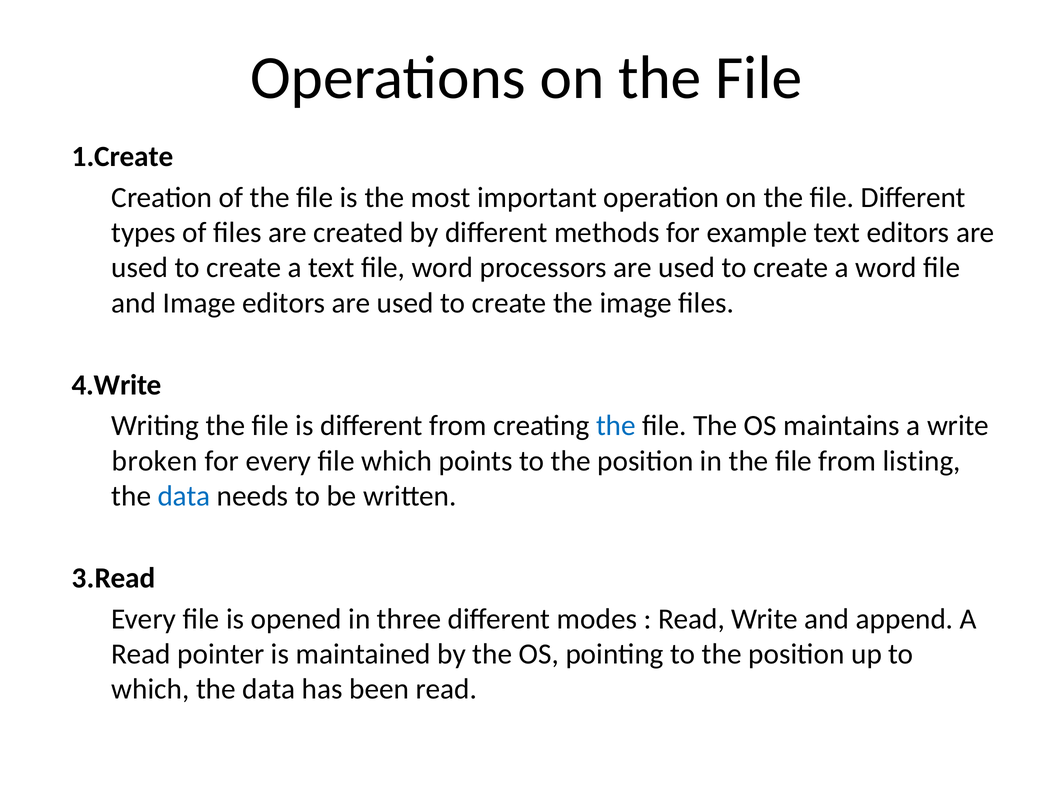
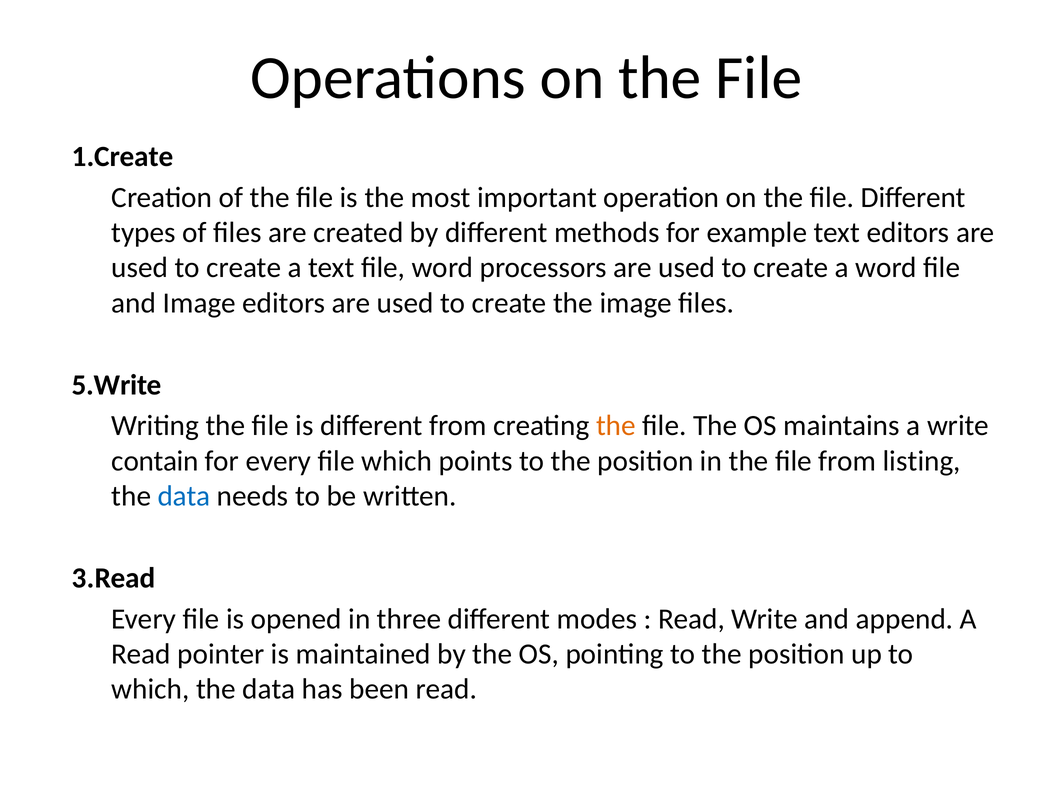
4.Write: 4.Write -> 5.Write (117, 385)
the colour: blue -> orange (616, 426)
broken: broken -> contain (155, 461)
